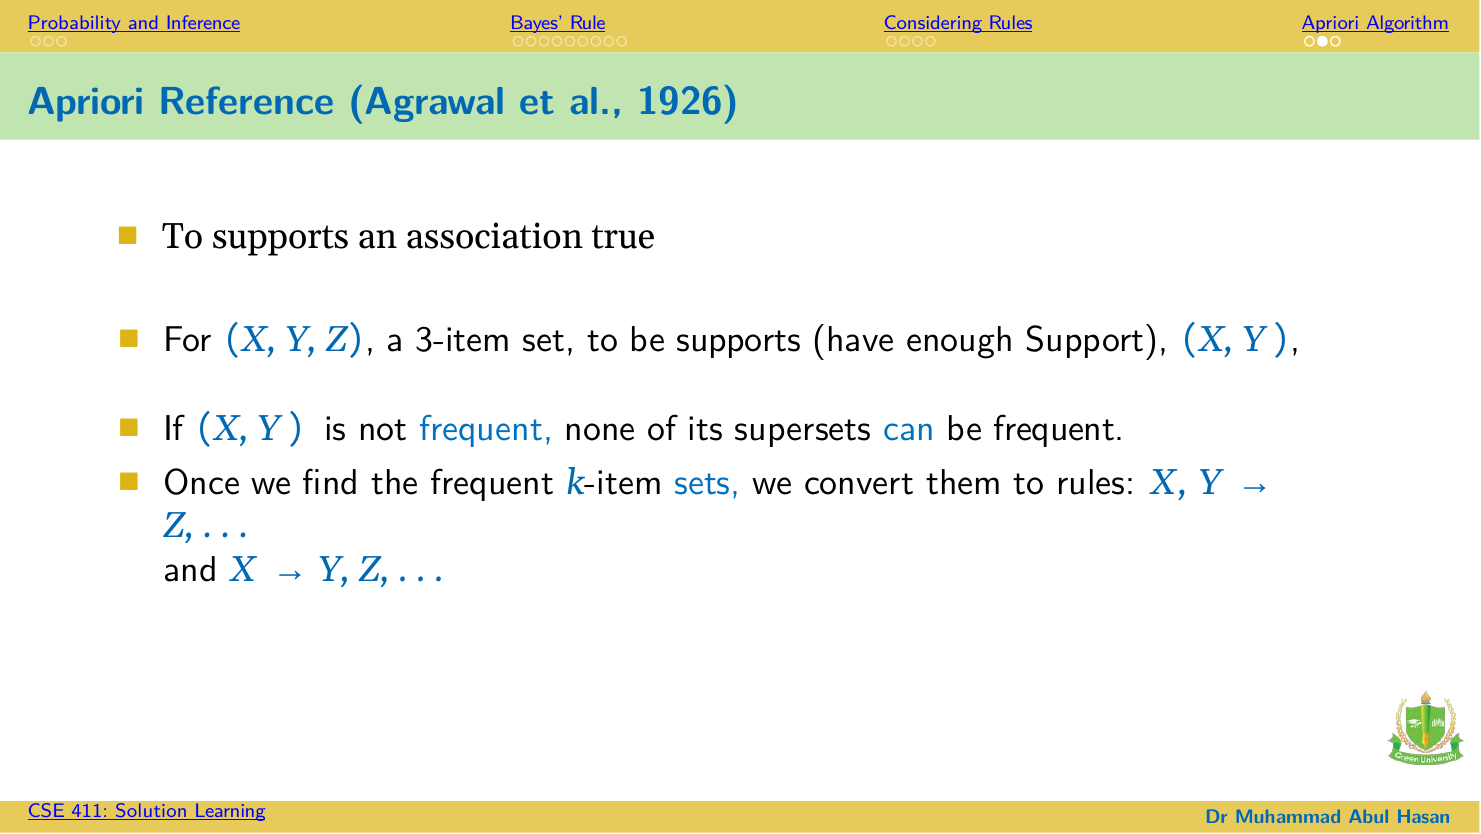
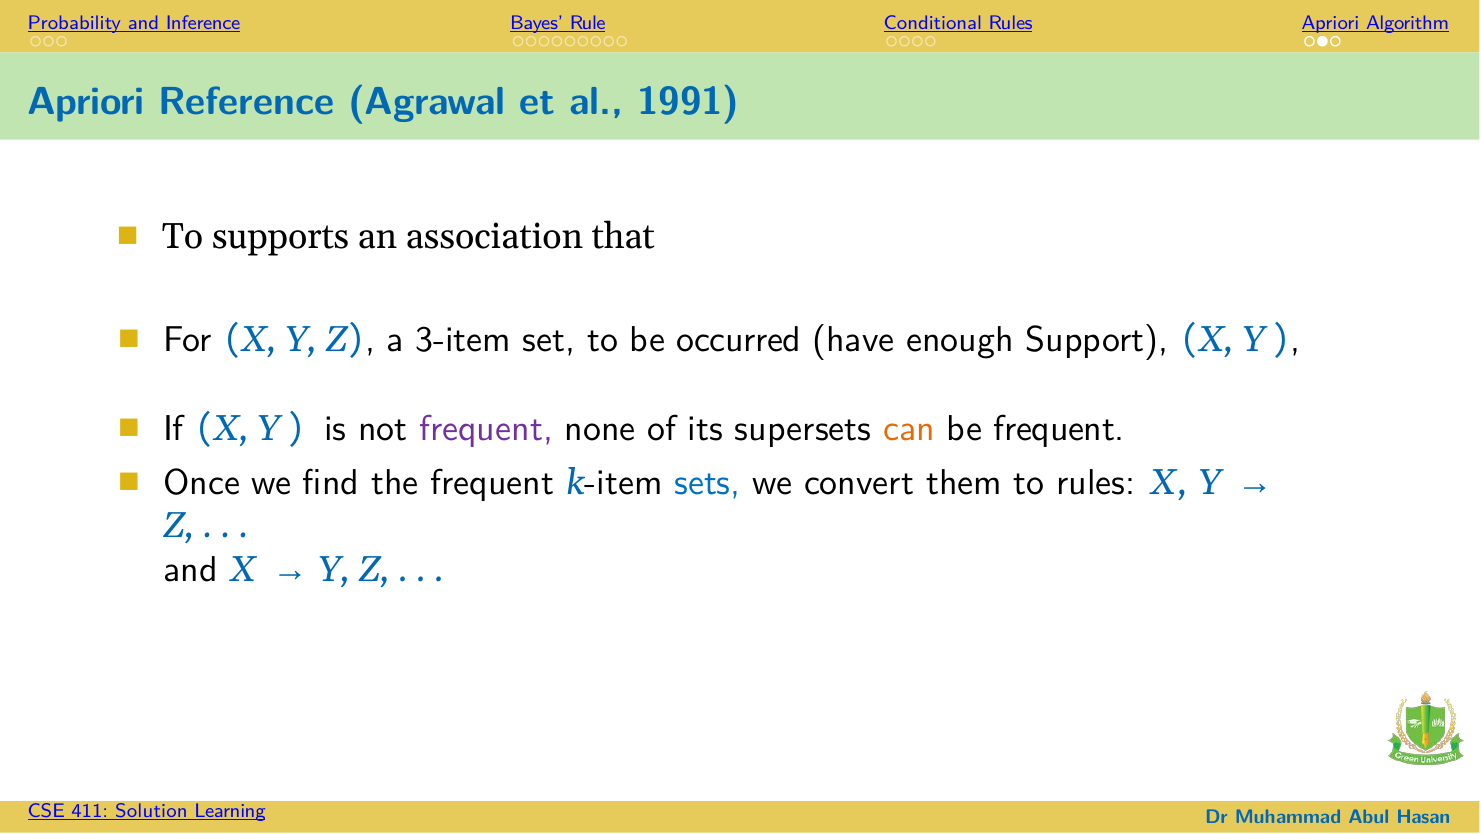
Considering: Considering -> Conditional (933, 23)
1926: 1926 -> 1991 (688, 101)
true: true -> that (623, 236)
be supports: supports -> occurred (739, 340)
frequent colour: blue -> purple (486, 428)
can colour: blue -> orange (909, 428)
